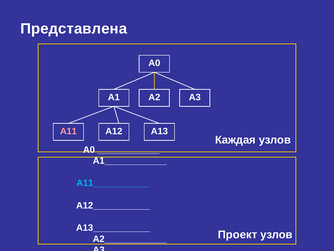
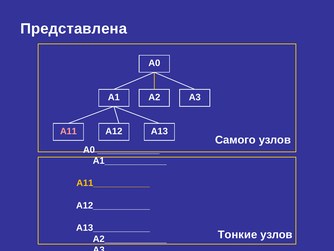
Каждая: Каждая -> Самого (235, 140)
А11___________ colour: light blue -> yellow (113, 183)
Проект: Проект -> Тонкие (238, 234)
